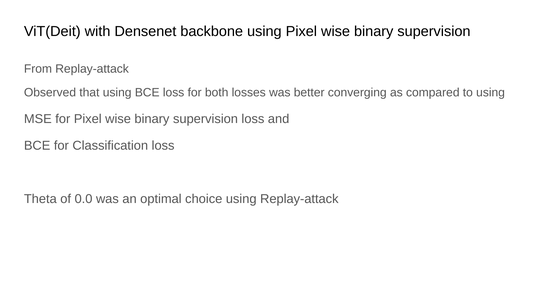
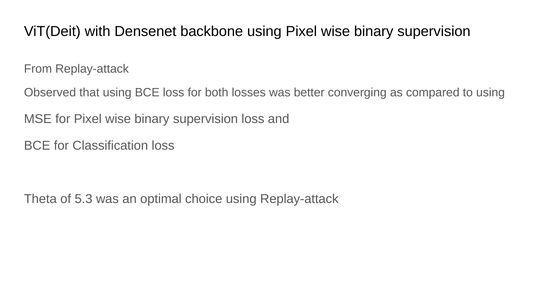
0.0: 0.0 -> 5.3 (83, 199)
